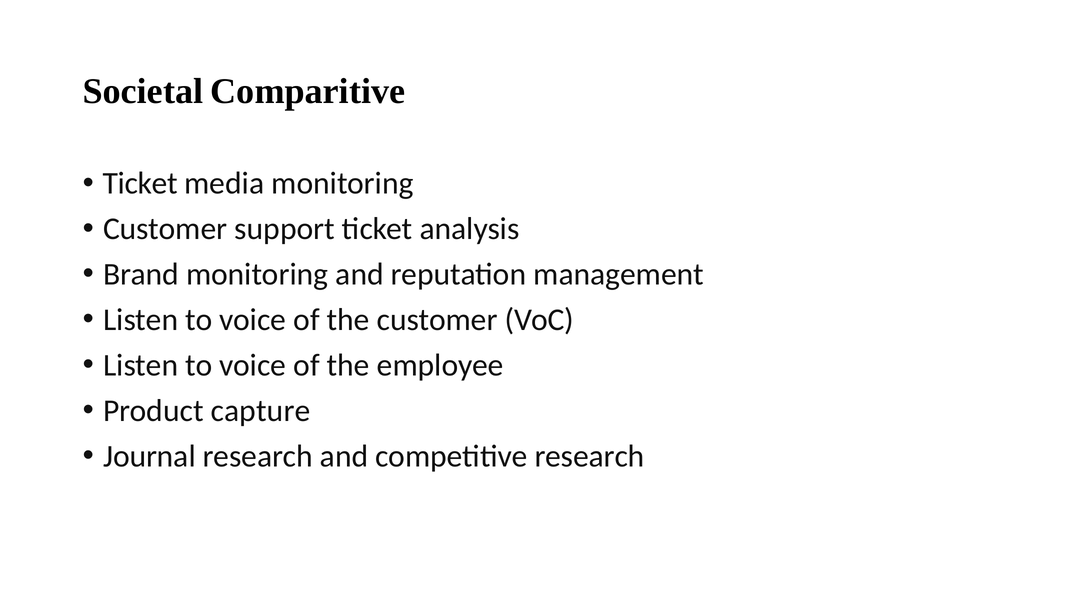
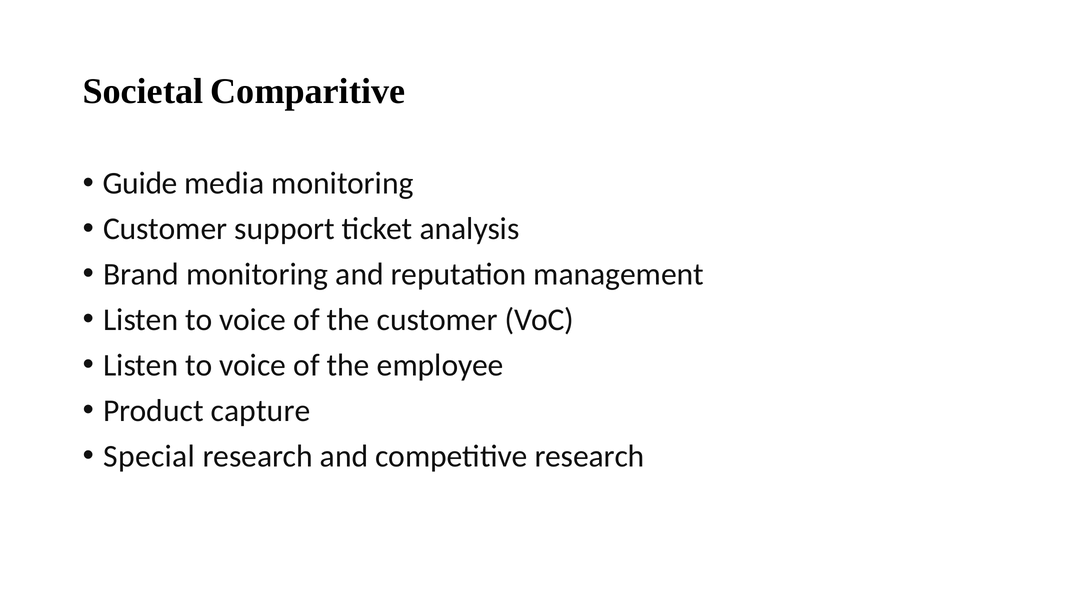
Ticket: Ticket -> Guide (140, 183)
Journal: Journal -> Special (149, 456)
